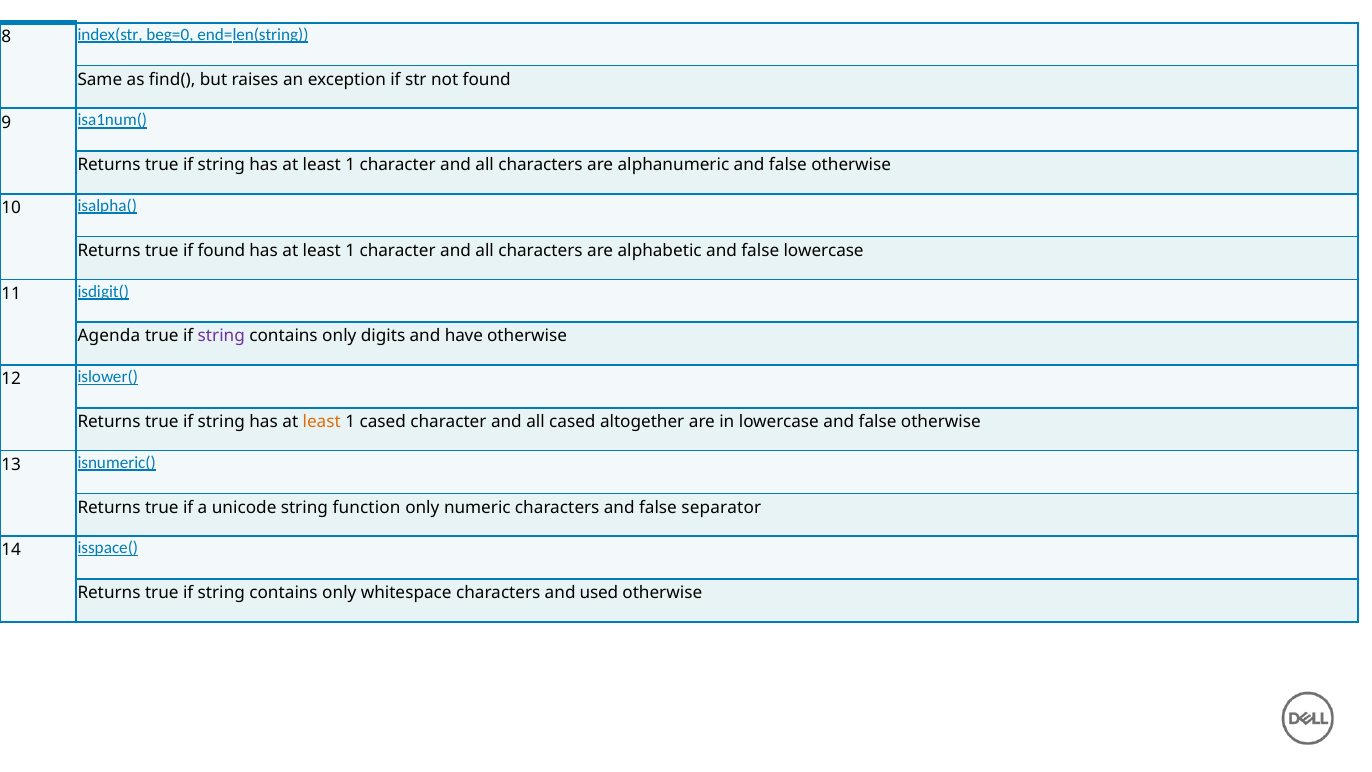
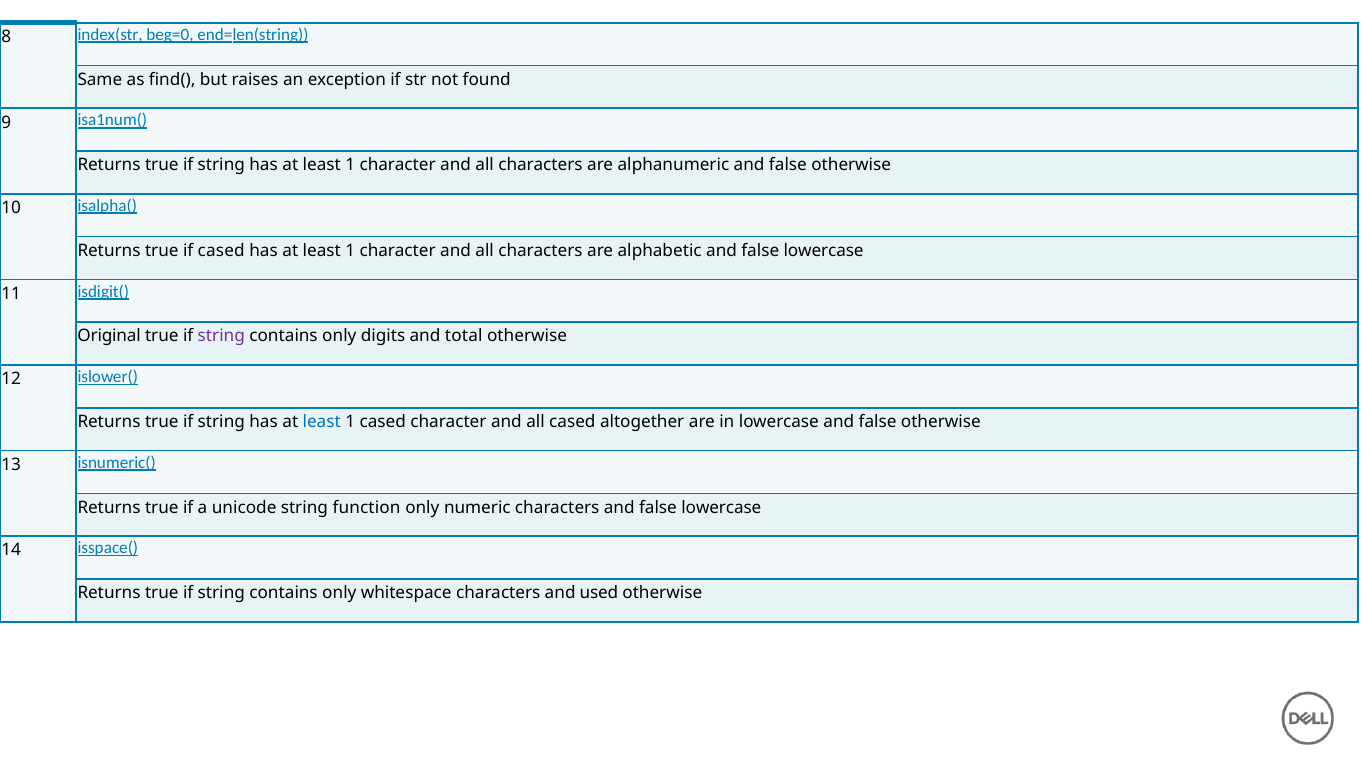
if found: found -> cased (221, 251)
Agenda: Agenda -> Original (109, 336)
have: have -> total (464, 336)
least colour: orange -> blue (322, 422)
characters and false separator: separator -> lowercase (721, 507)
